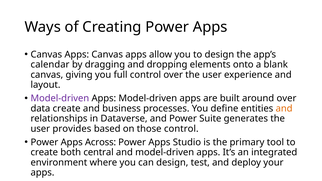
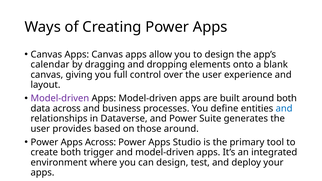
around over: over -> both (287, 98)
data create: create -> across (67, 109)
and colour: orange -> blue (284, 109)
those control: control -> around (181, 129)
central: central -> trigger (99, 152)
